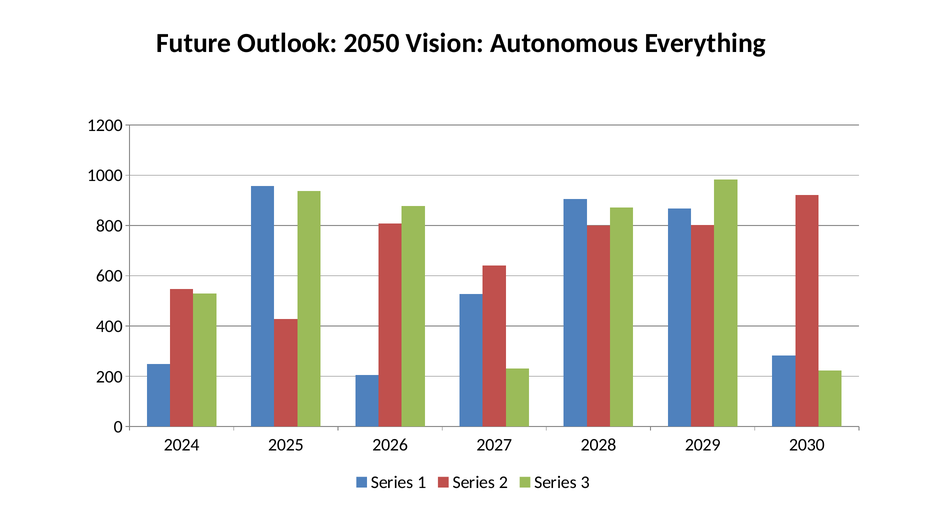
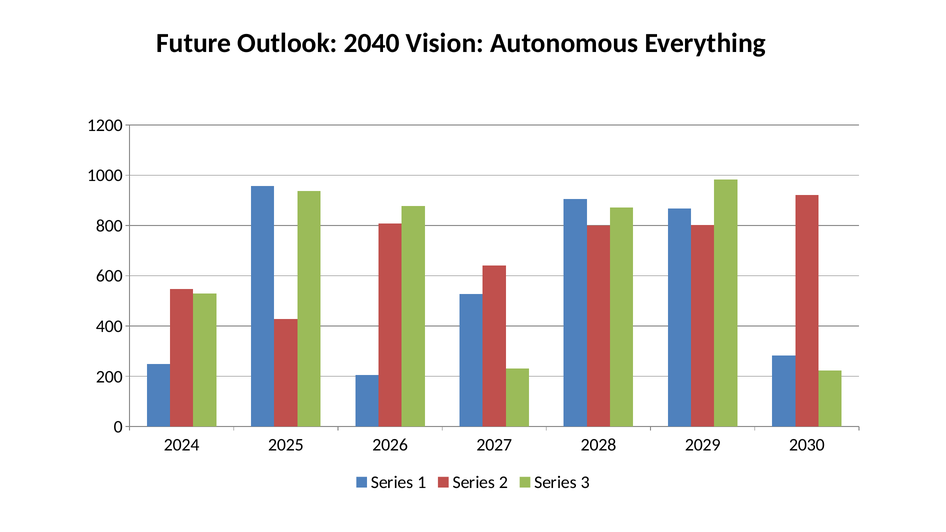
2050: 2050 -> 2040 (372, 43)
